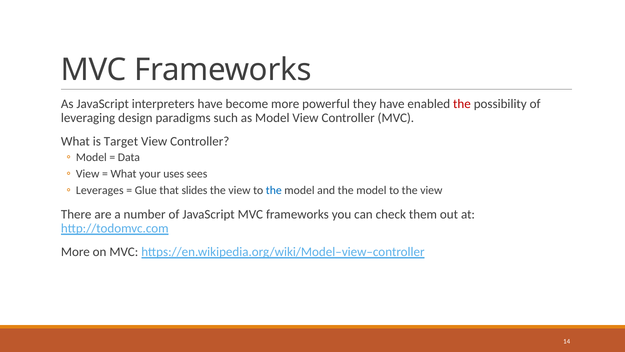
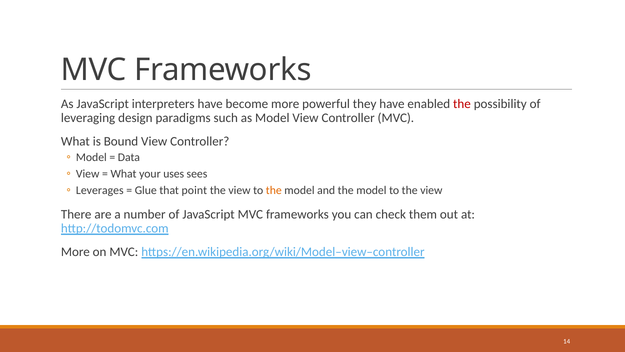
Target: Target -> Bound (121, 141)
slides: slides -> point (194, 190)
the colour: blue -> orange (274, 190)
